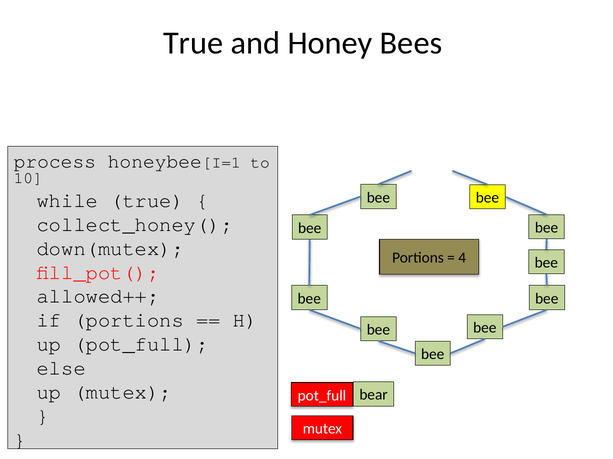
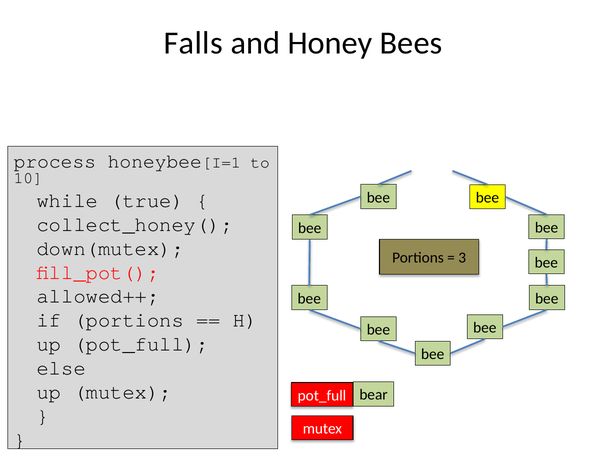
True: True -> Falls (193, 43)
4: 4 -> 3 (462, 258)
